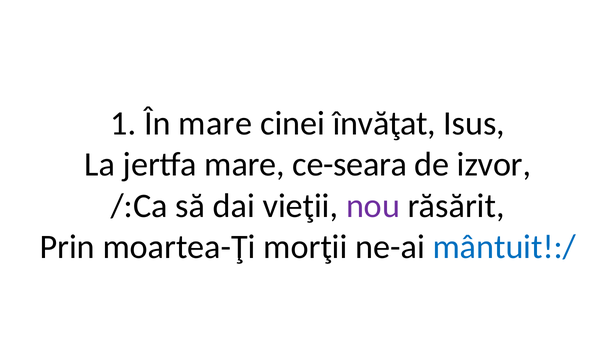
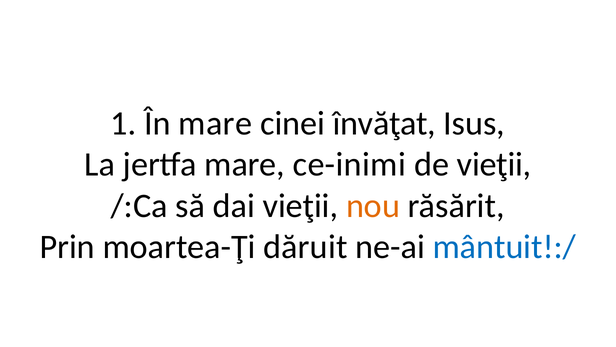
ce-seara: ce-seara -> ce-inimi (349, 164)
de izvor: izvor -> vieţii (494, 164)
nou colour: purple -> orange (373, 205)
morţii: morţii -> dăruit (305, 246)
